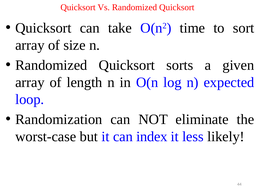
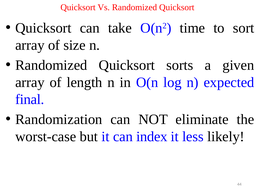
loop: loop -> final (30, 99)
